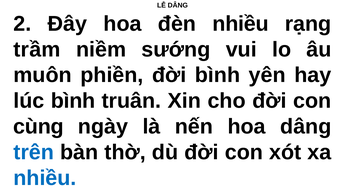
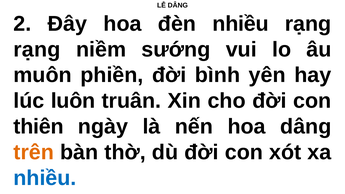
trầm: trầm -> rạng (37, 49)
lúc bình: bình -> luôn (73, 101)
cùng: cùng -> thiên (38, 127)
trên colour: blue -> orange (34, 152)
